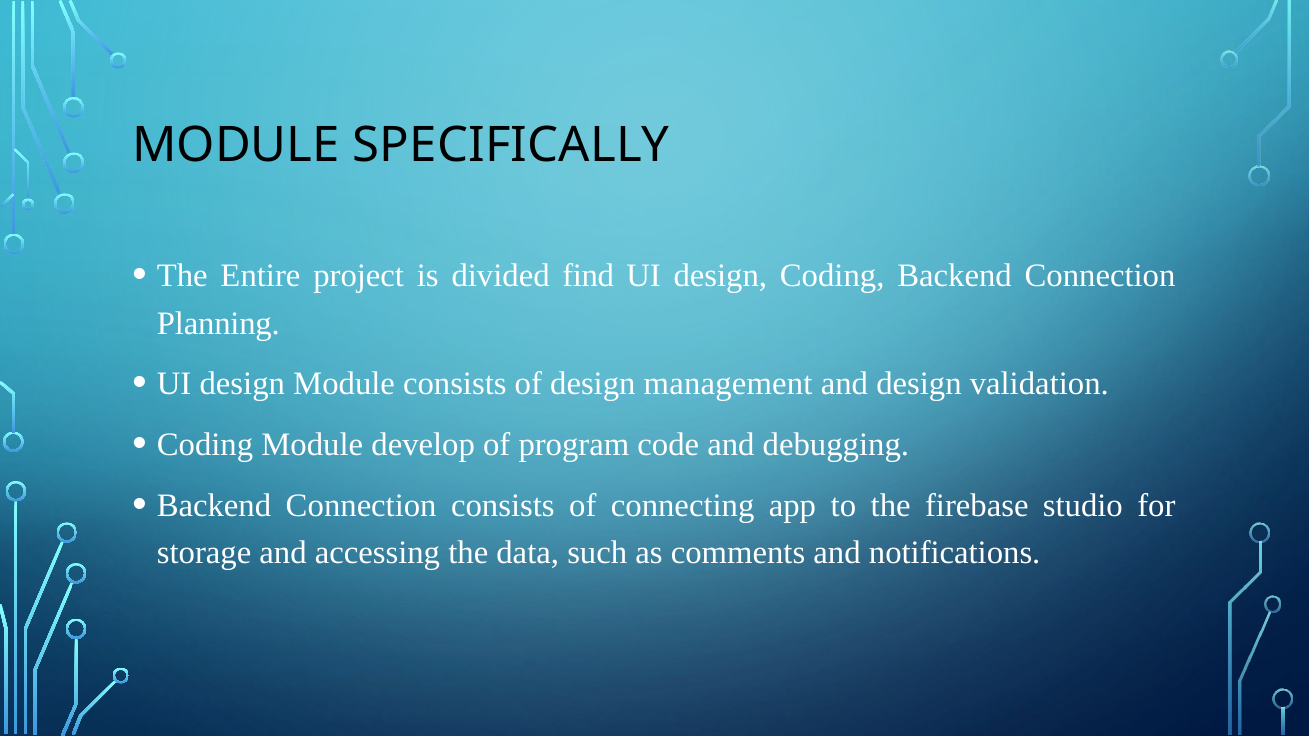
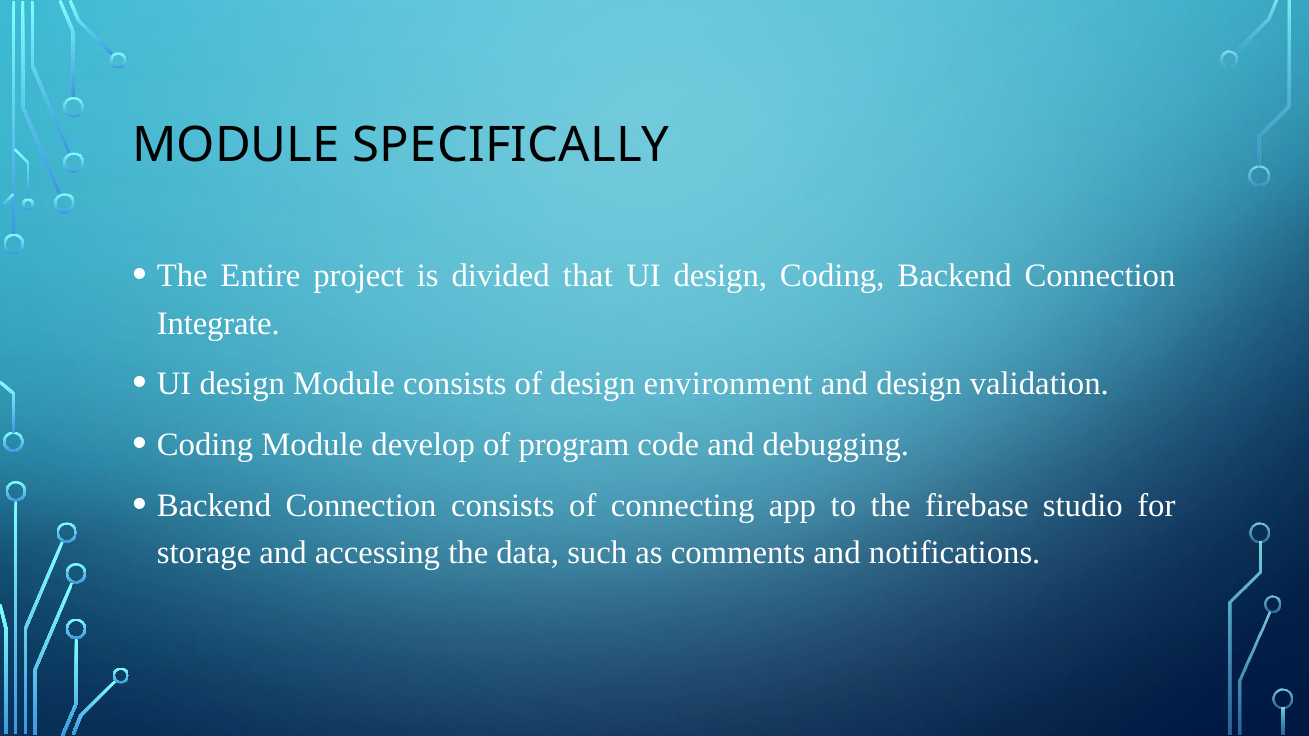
find: find -> that (588, 276)
Planning: Planning -> Integrate (218, 323)
management: management -> environment (728, 384)
